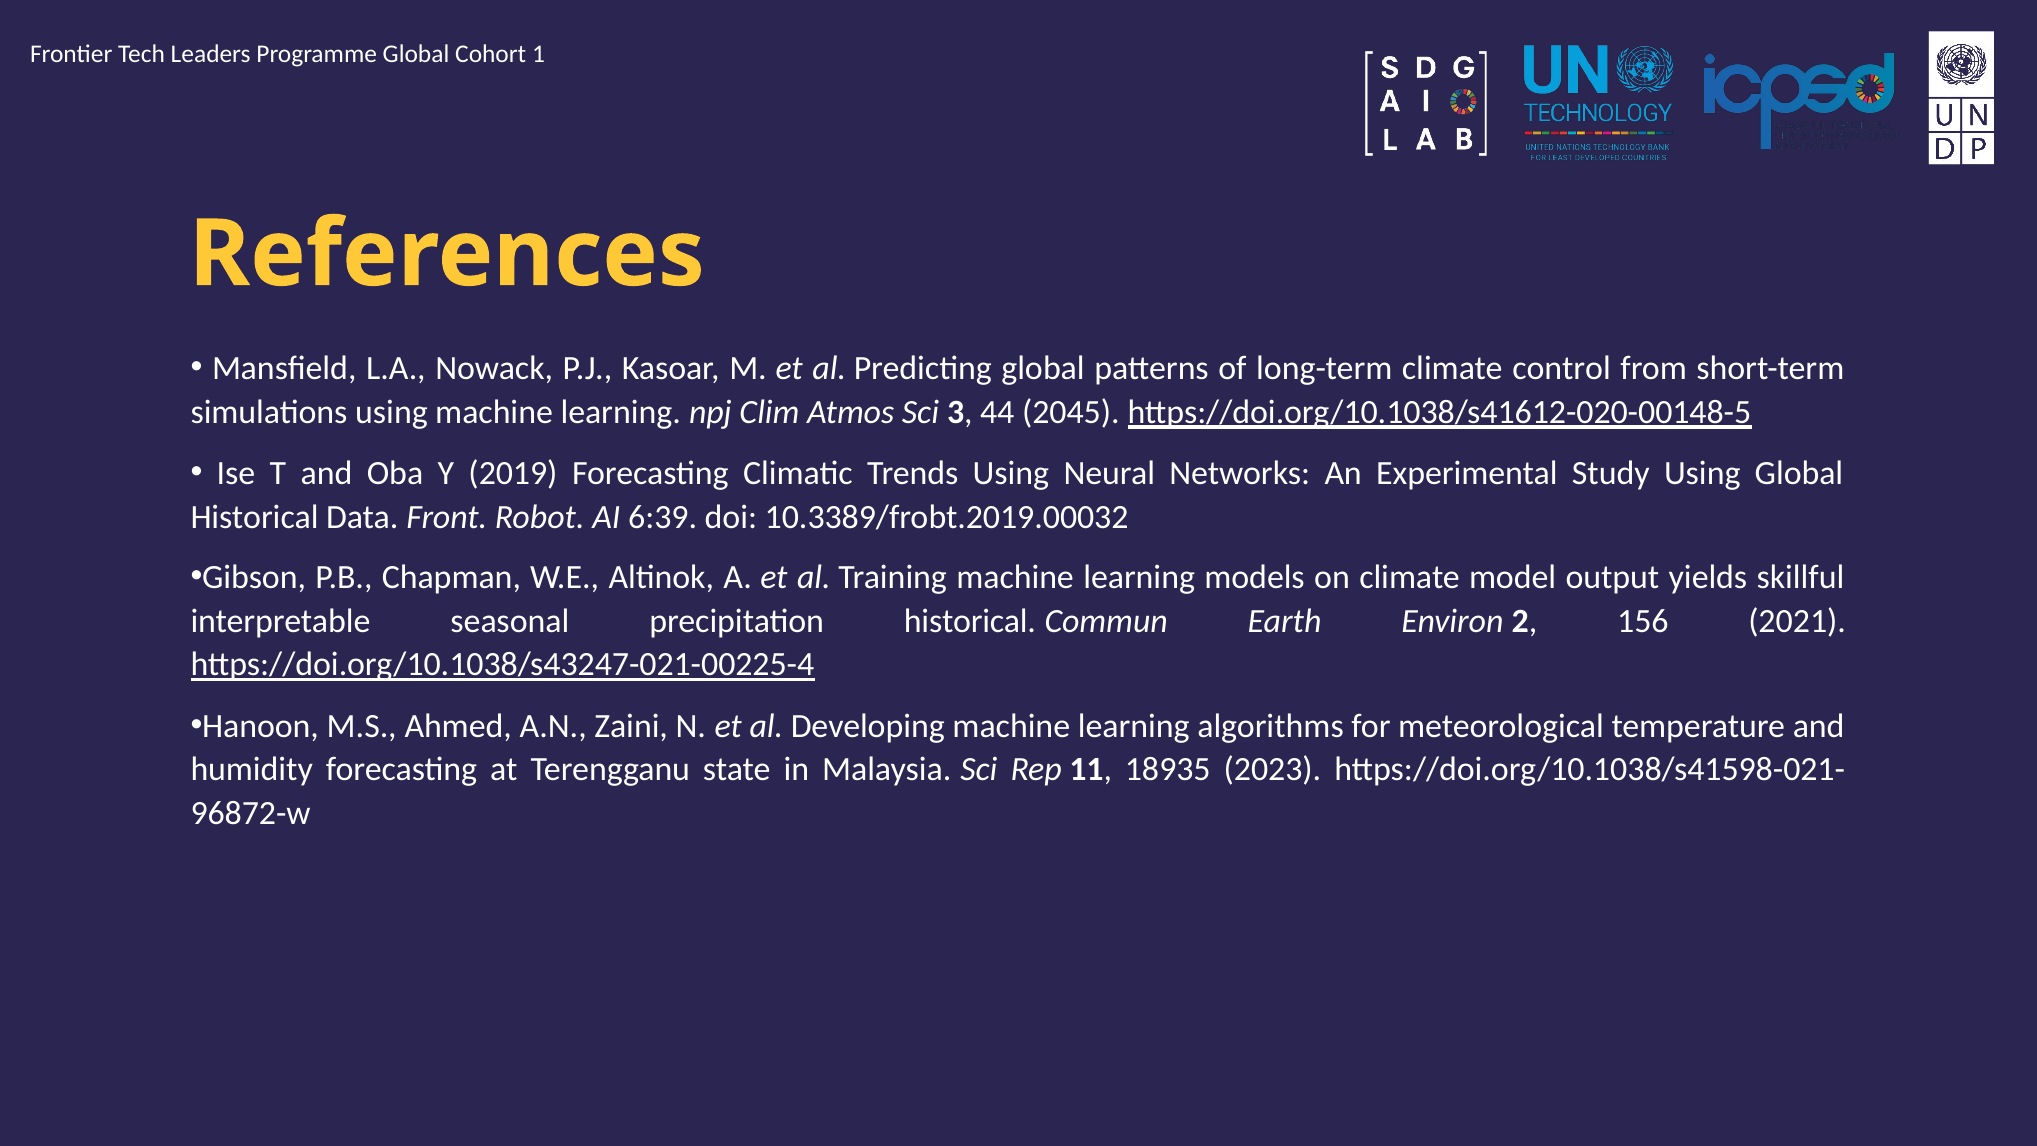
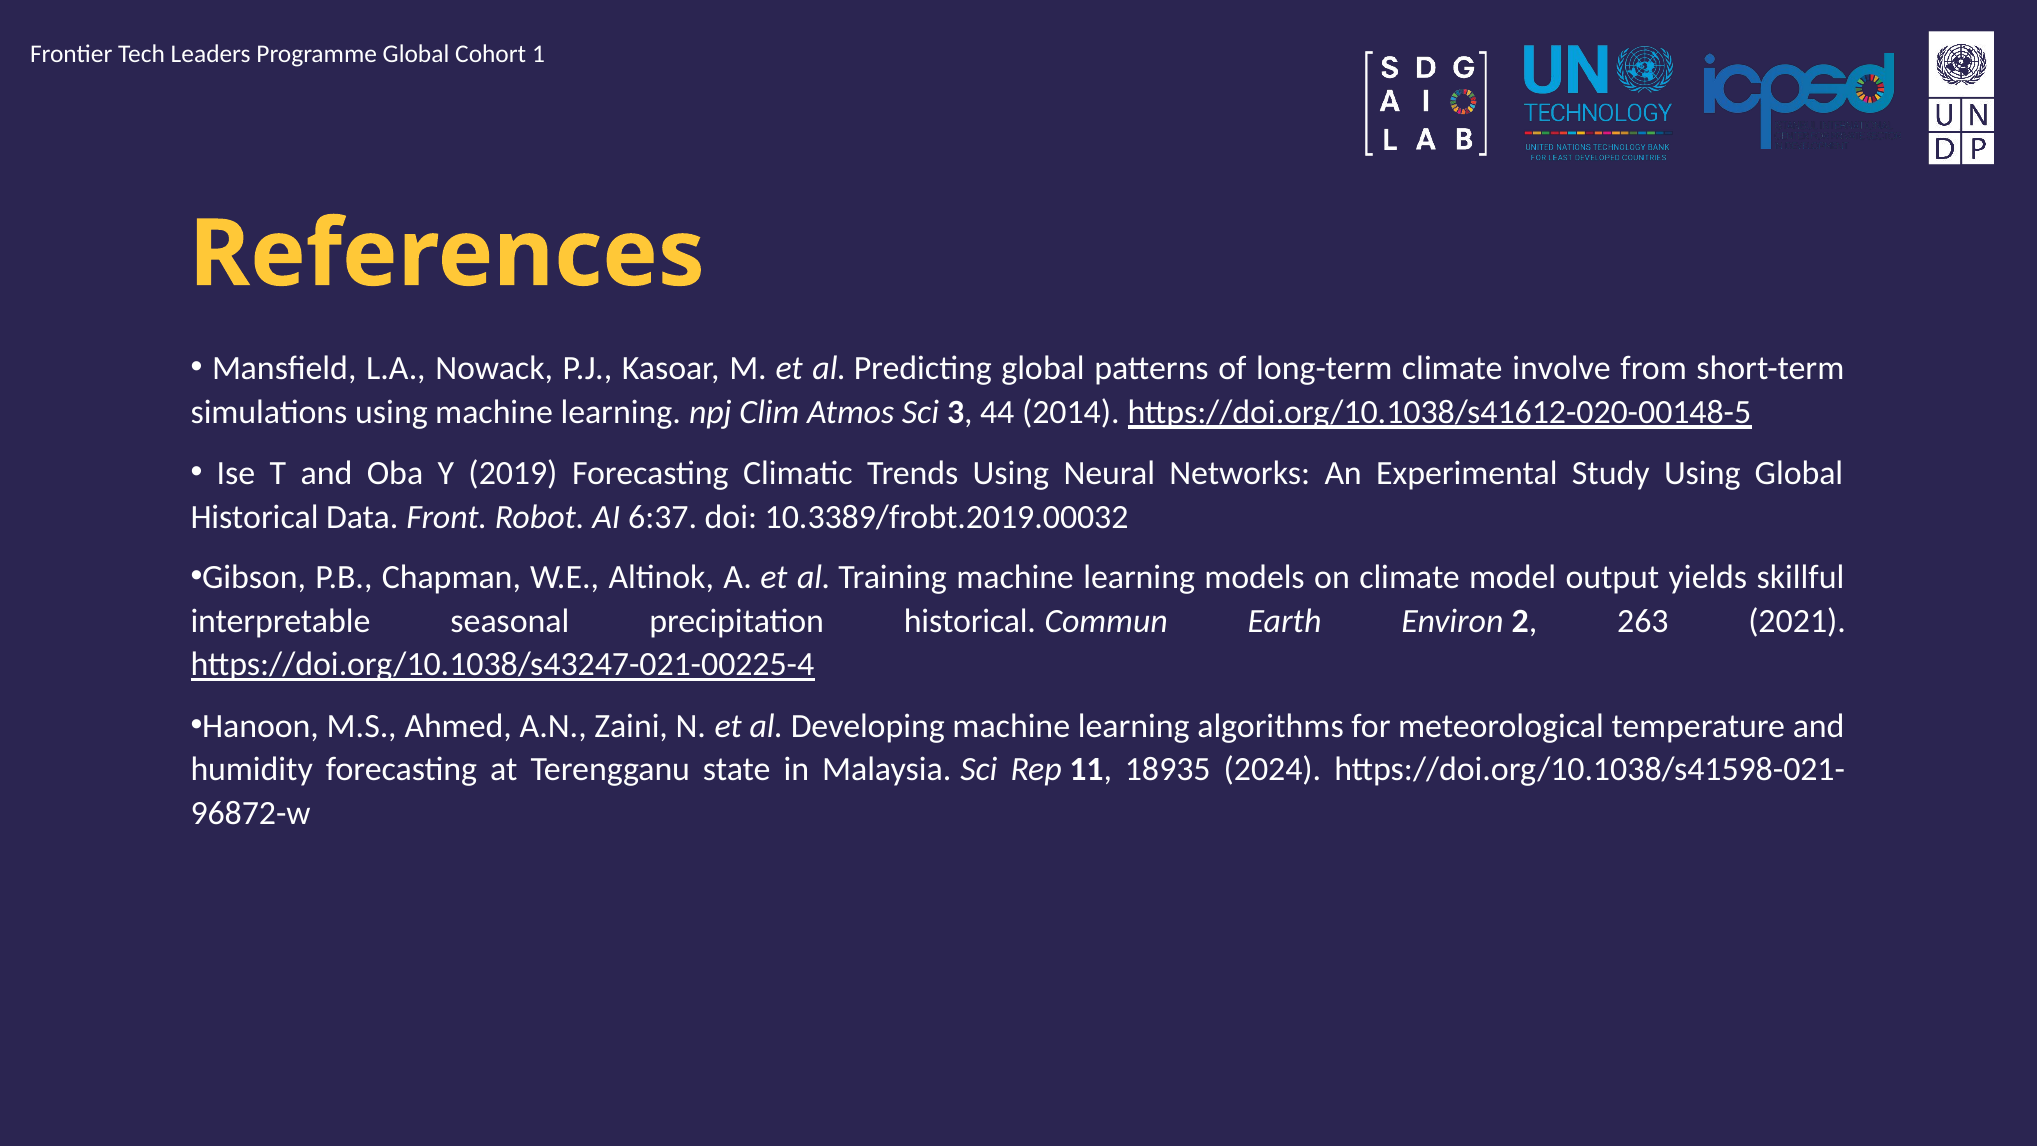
control: control -> involve (1562, 369)
2045: 2045 -> 2014 (1071, 412)
6:39: 6:39 -> 6:37 (663, 517)
156: 156 -> 263 (1643, 621)
2023: 2023 -> 2024 (1272, 770)
